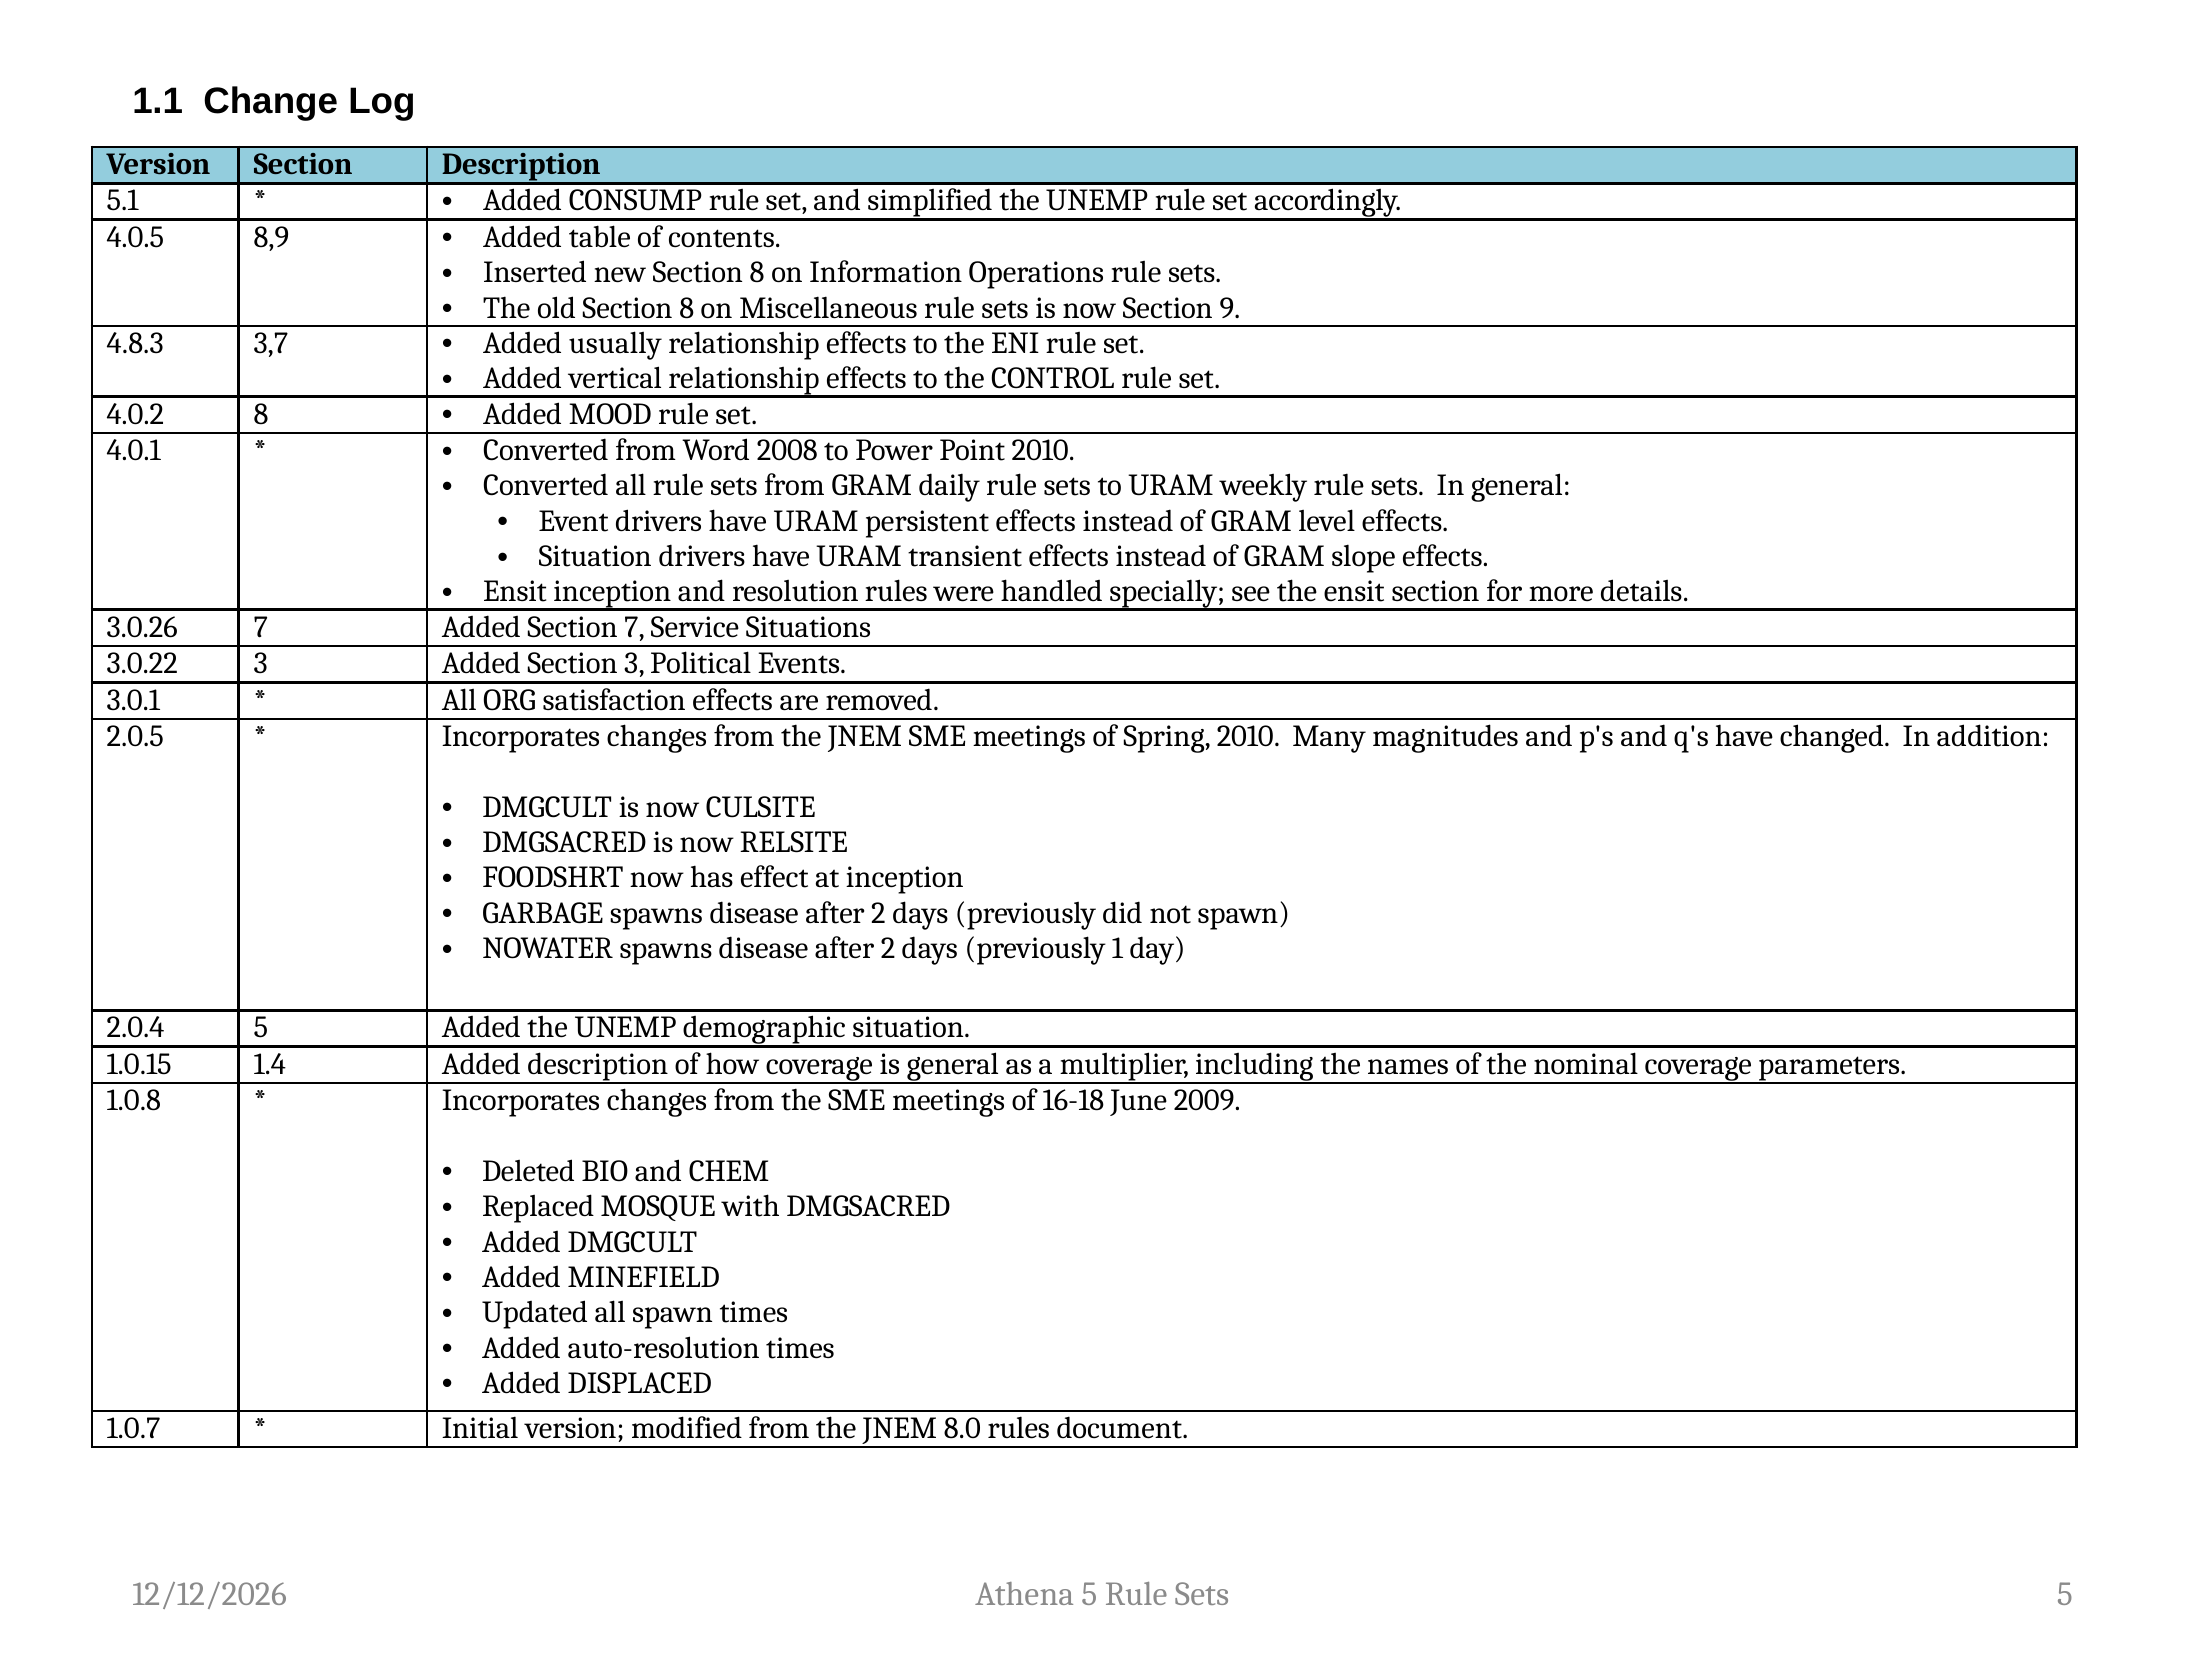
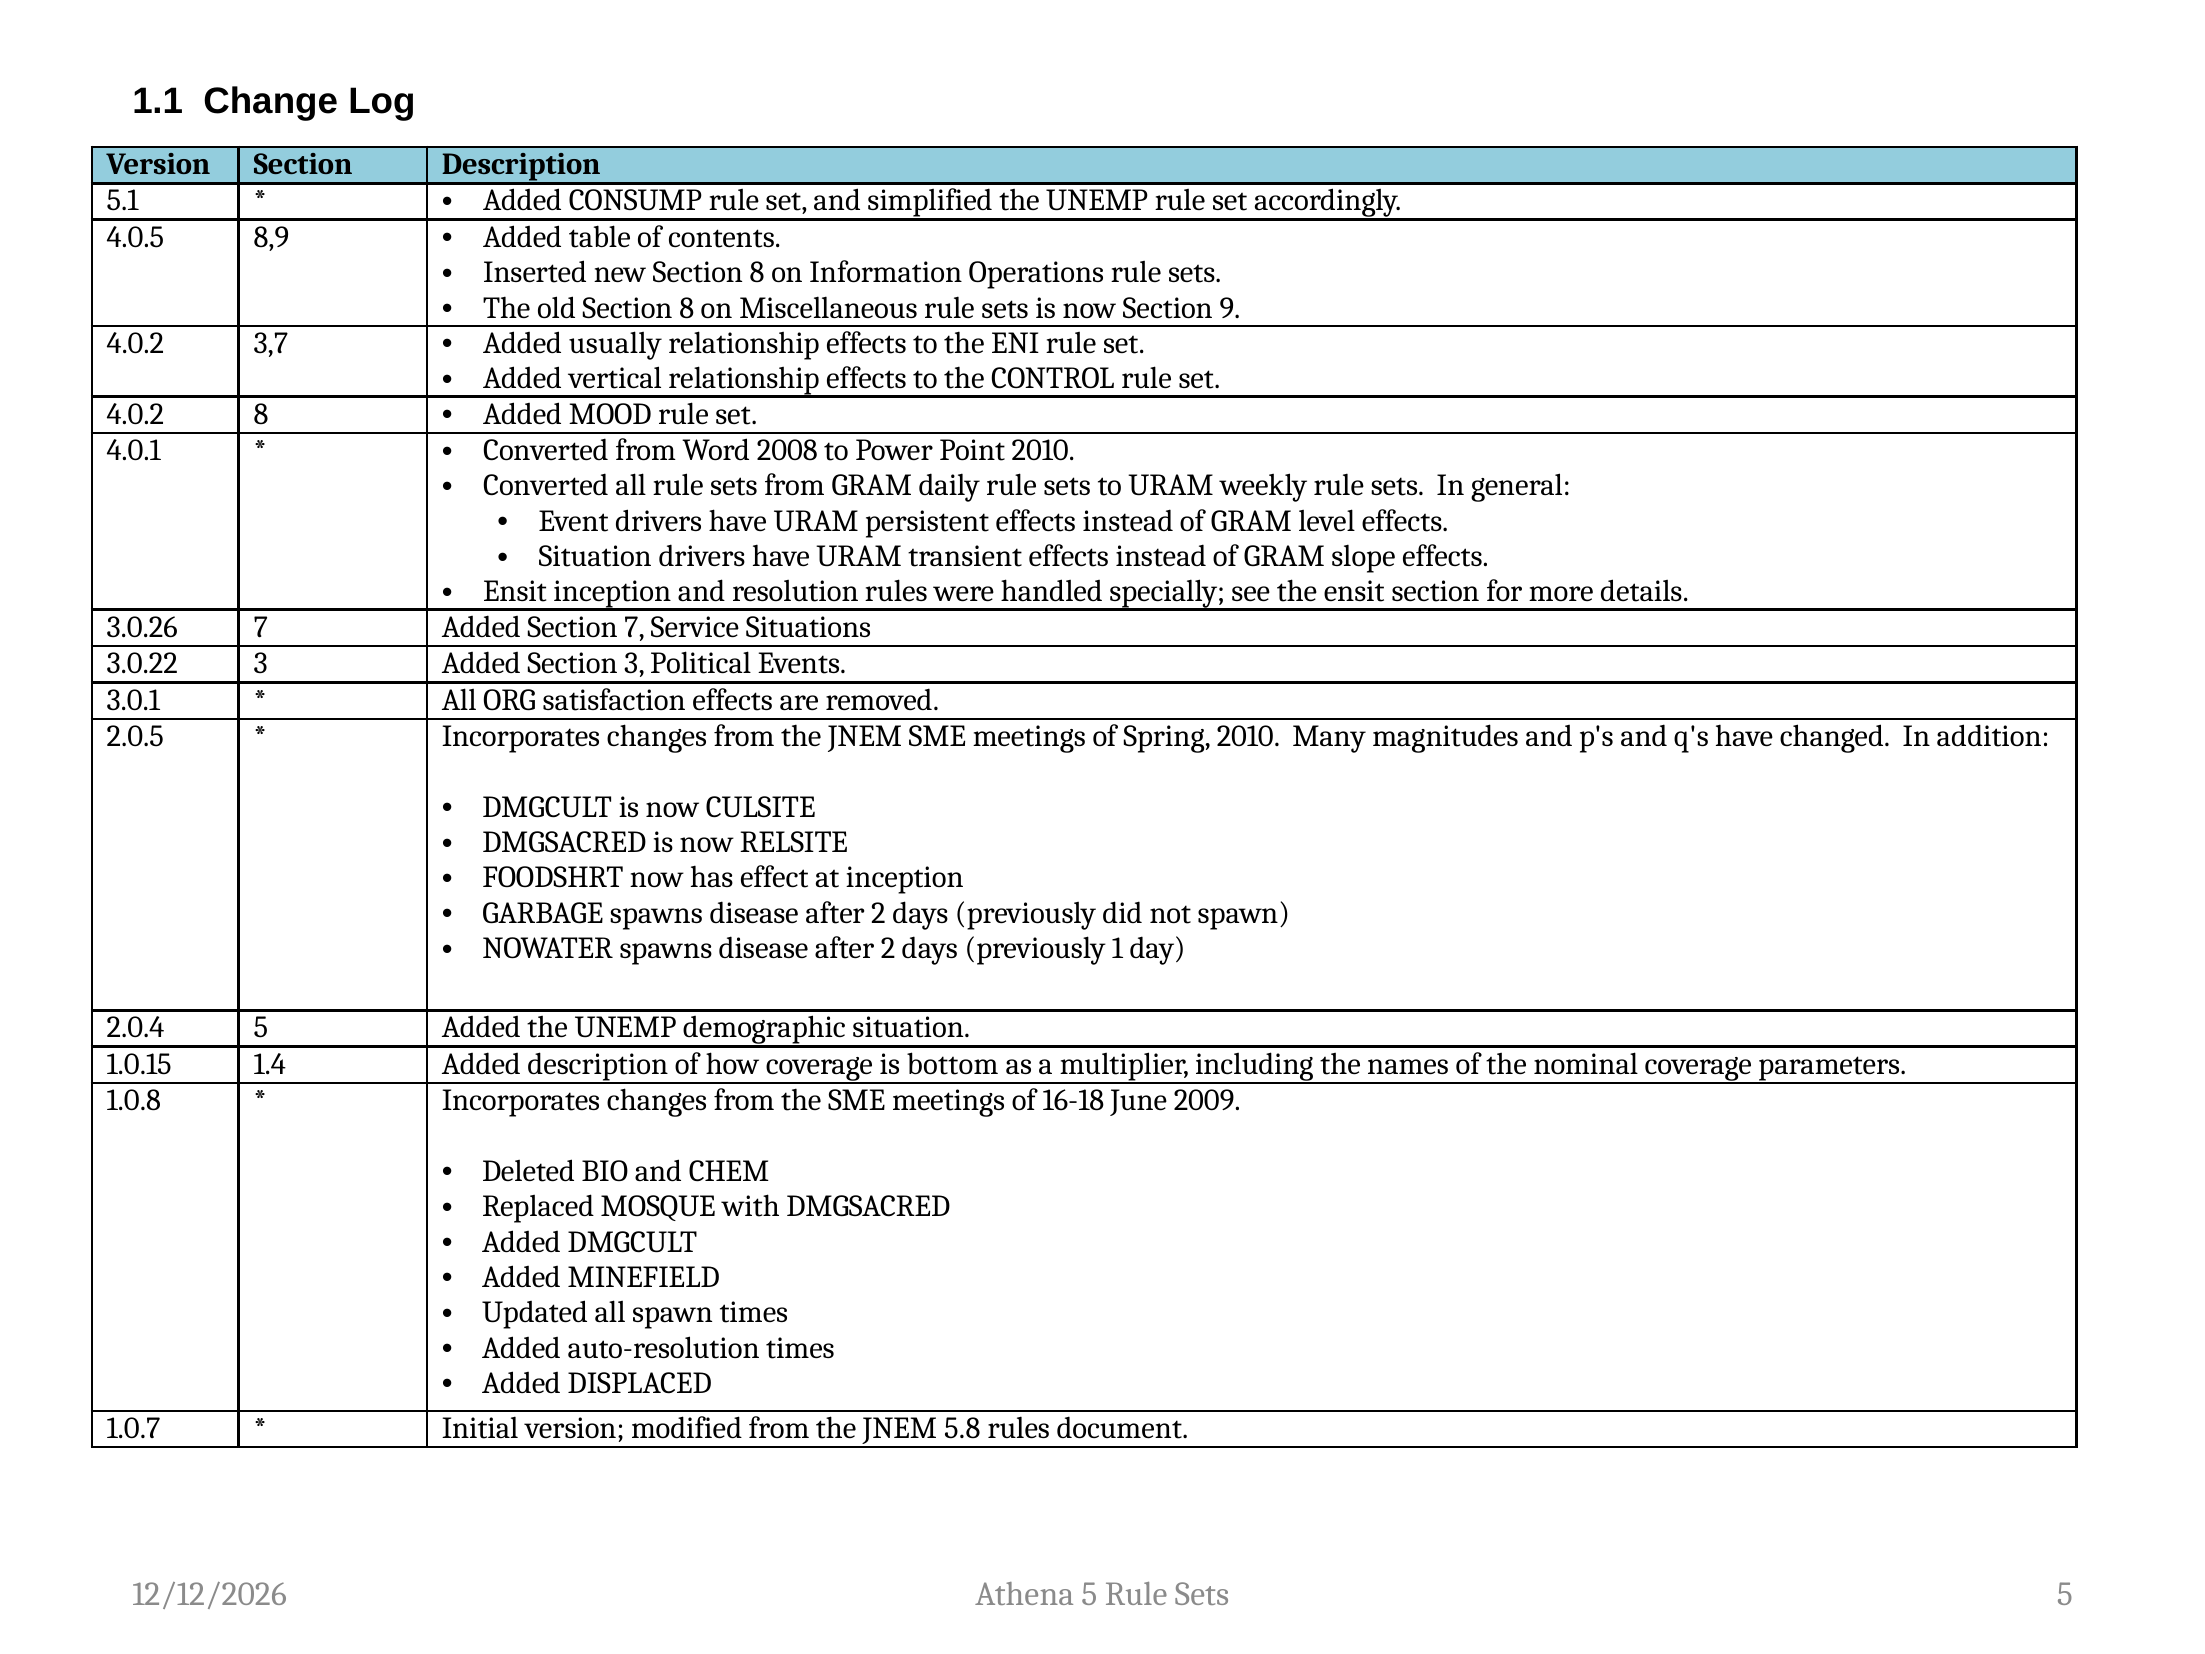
4.8.3: 4.8.3 -> 4.0.2 (135, 343)
is general: general -> bottom (953, 1064)
8.0: 8.0 -> 5.8 (962, 1428)
